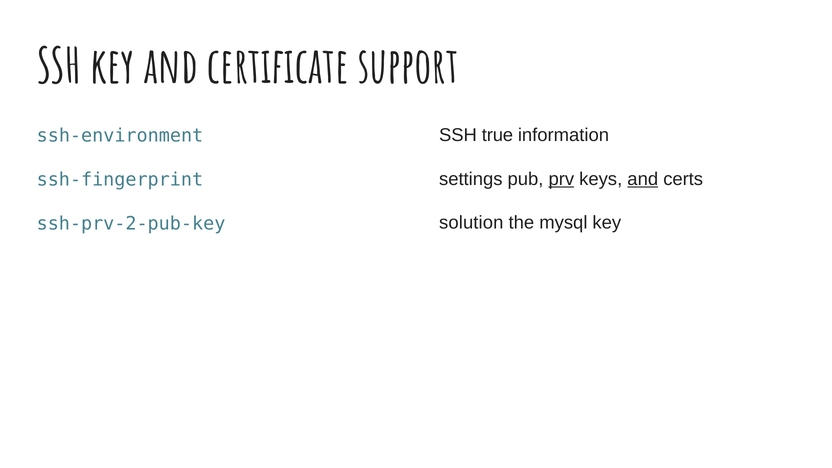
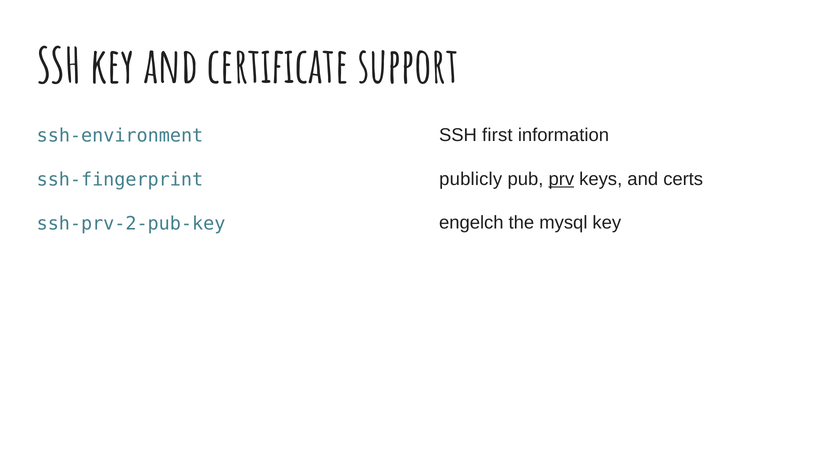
true: true -> first (497, 135)
settings: settings -> publicly (471, 179)
and underline: present -> none (643, 179)
solution: solution -> engelch (471, 223)
